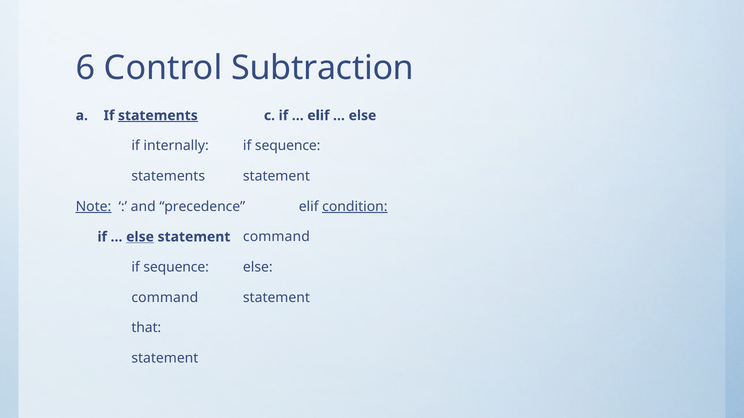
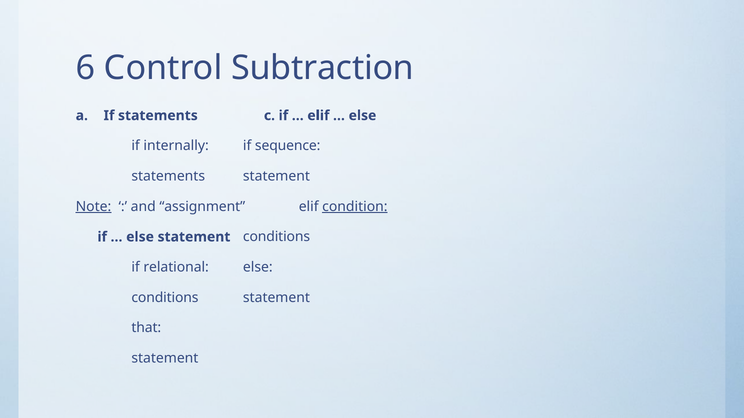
statements underline: present -> none (158, 116)
precedence: precedence -> assignment (202, 207)
else underline: present -> none (140, 237)
statement command: command -> conditions (277, 237)
sequence: sequence -> relational (176, 268)
command: command -> conditions (165, 298)
